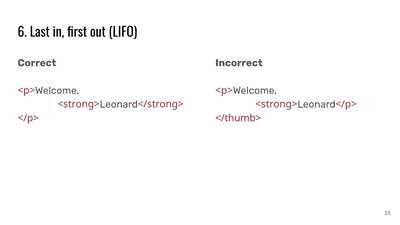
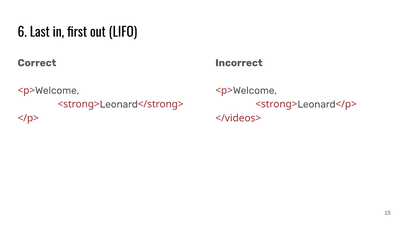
</thumb>: </thumb> -> </videos> (238, 118)
